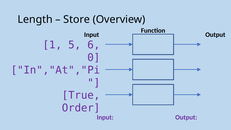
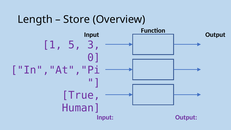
6: 6 -> 3 (94, 45)
Order: Order -> Human (81, 108)
